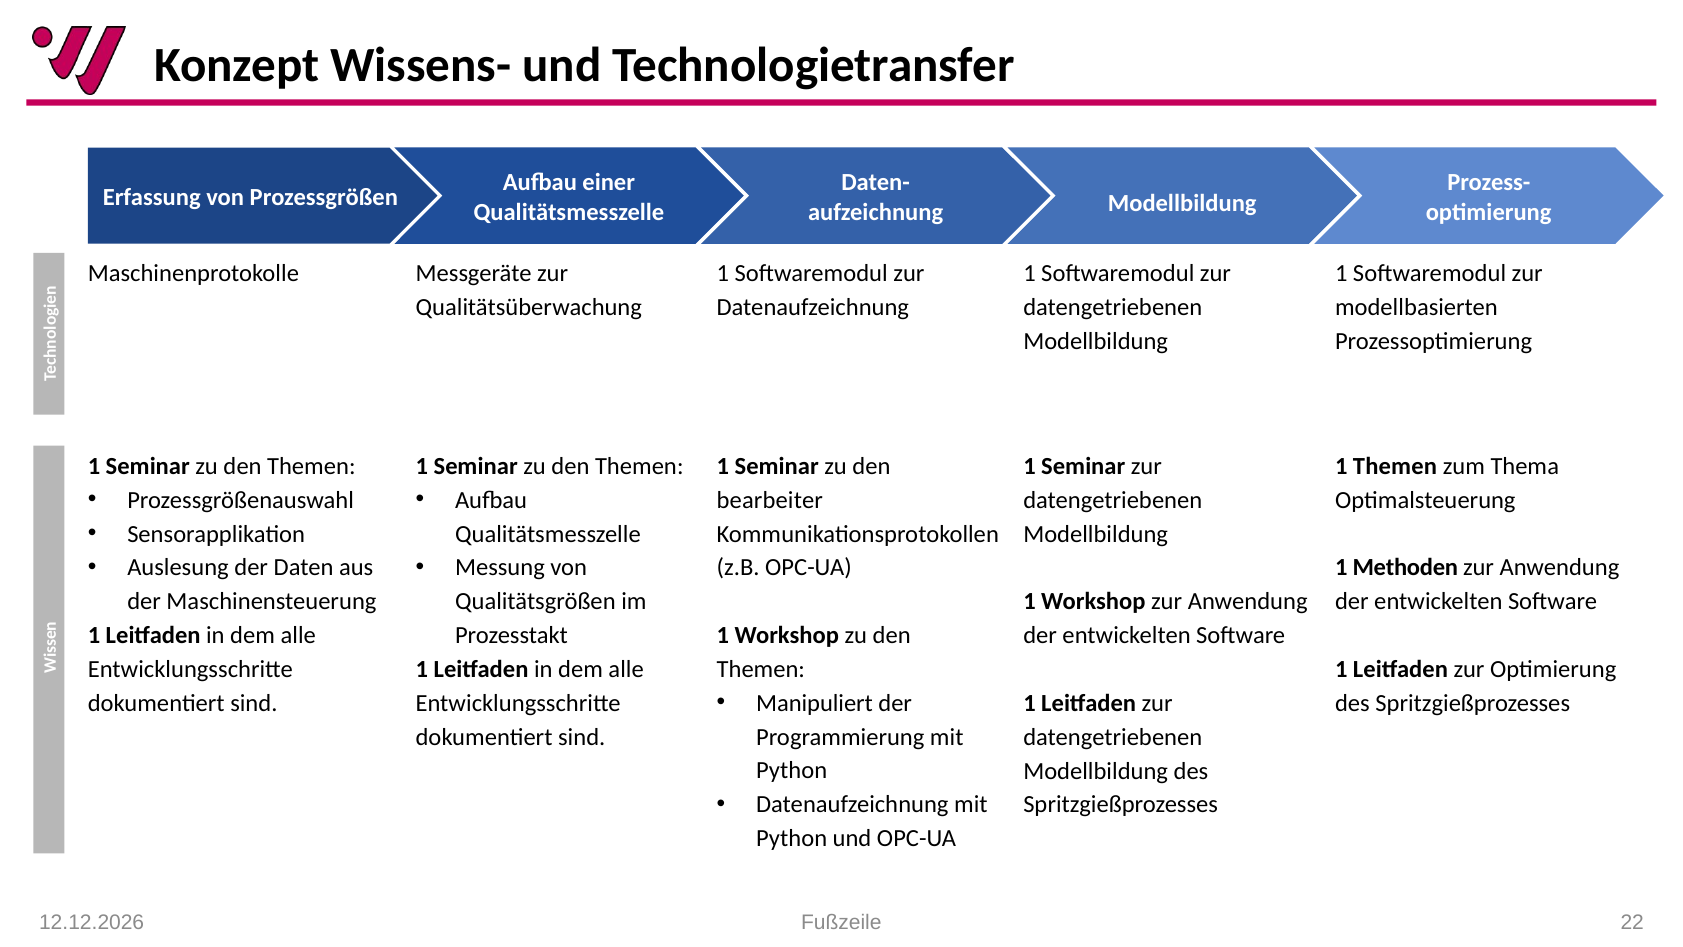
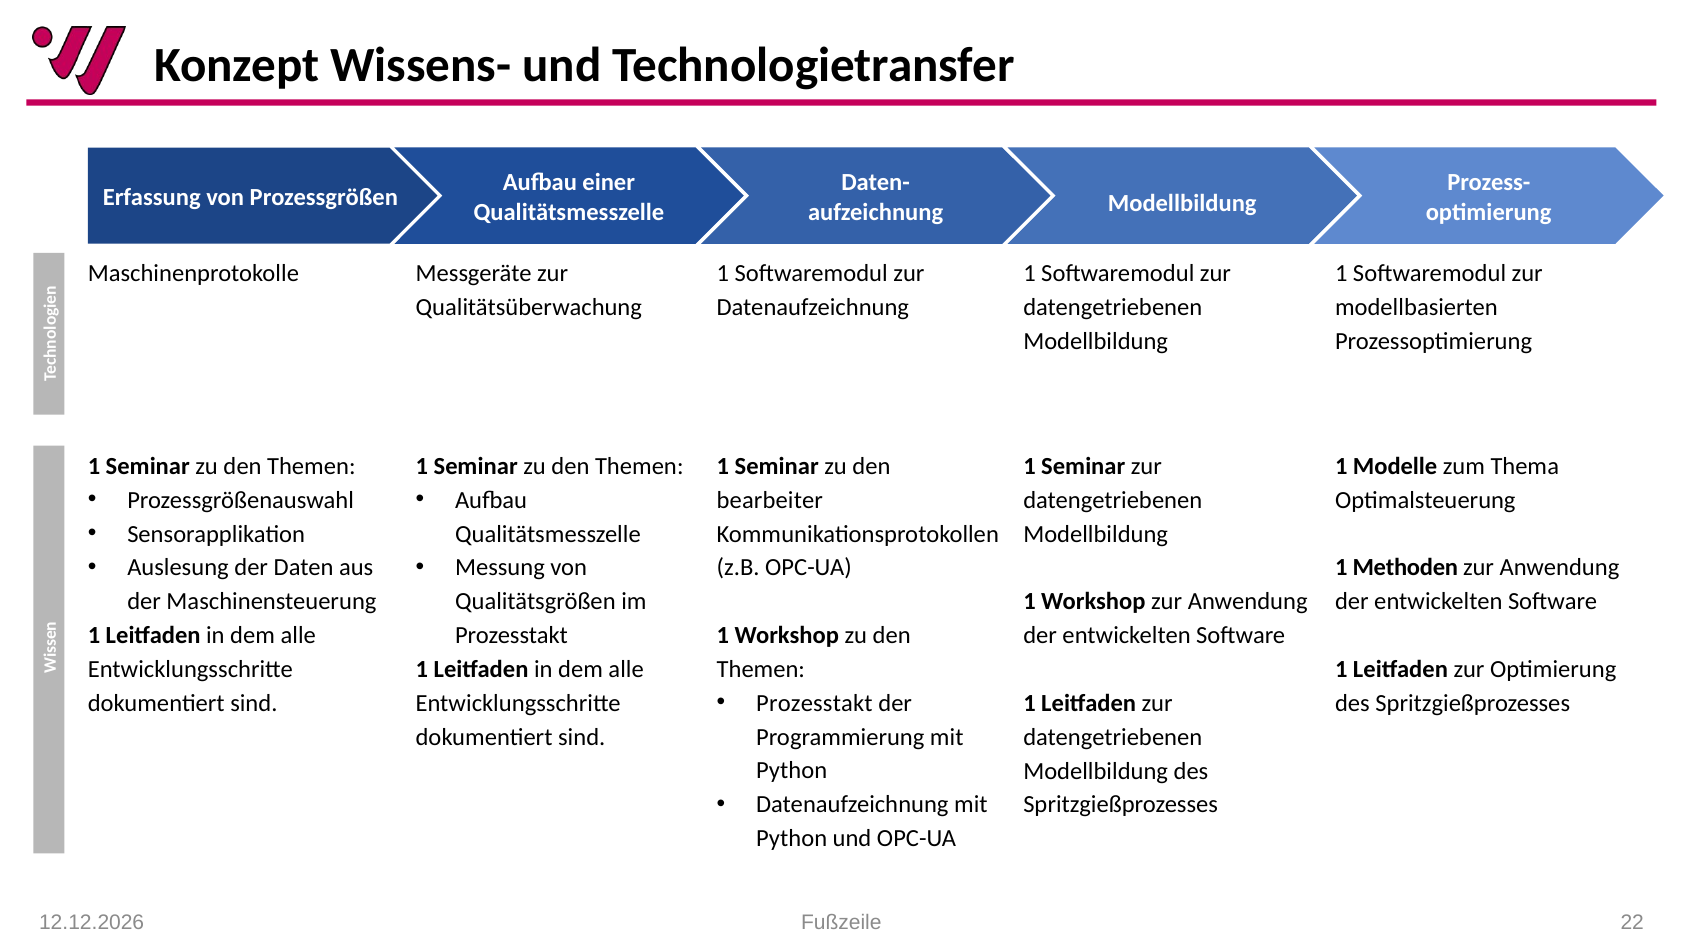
1 Themen: Themen -> Modelle (1395, 466)
Manipuliert: Manipuliert -> Prozesstakt (814, 703)
